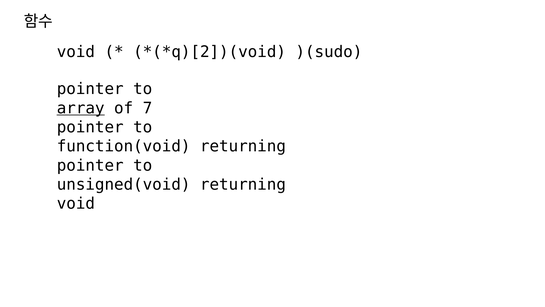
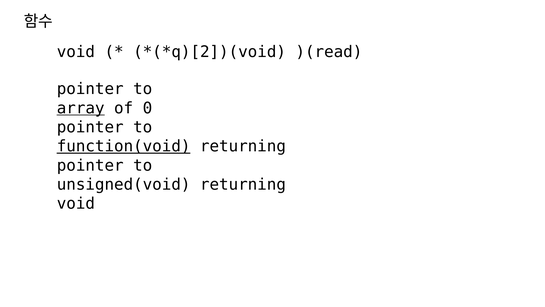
)(sudo: )(sudo -> )(read (329, 52)
7: 7 -> 0 (147, 108)
function(void underline: none -> present (124, 146)
